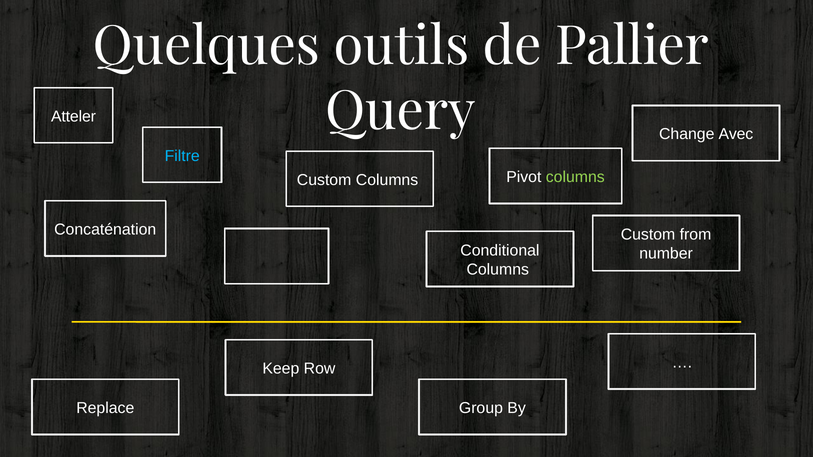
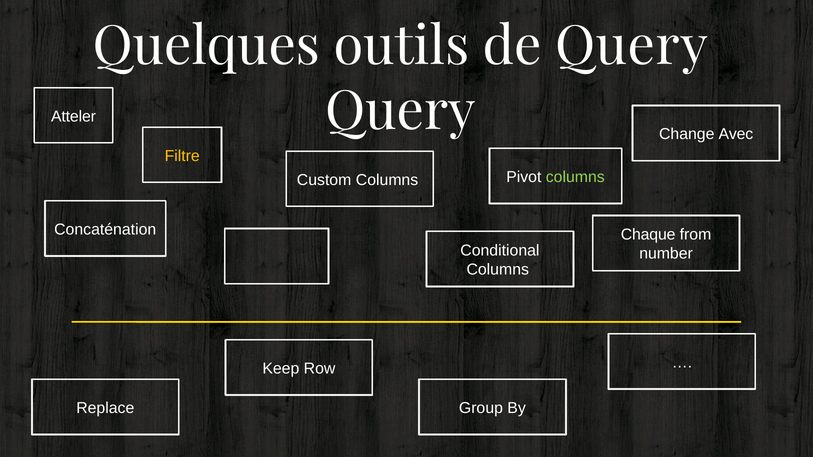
de Pallier: Pallier -> Query (632, 46)
Filtre colour: light blue -> yellow (182, 156)
Custom: Custom -> Chaque (648, 235)
